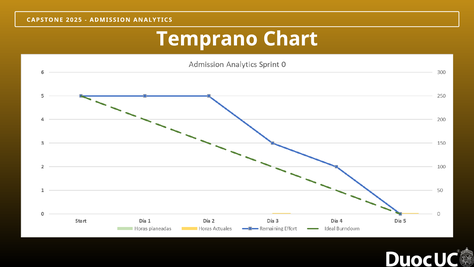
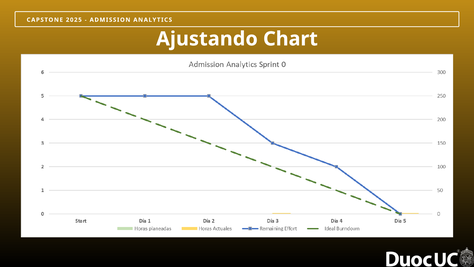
Temprano: Temprano -> Ajustando (207, 39)
